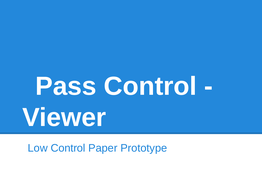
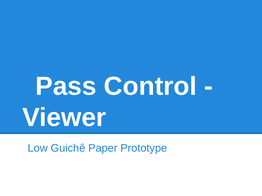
Low Control: Control -> Guichê (68, 148)
